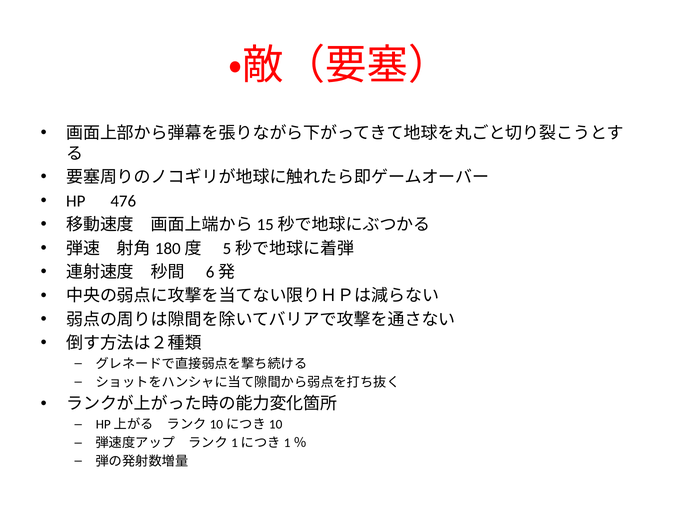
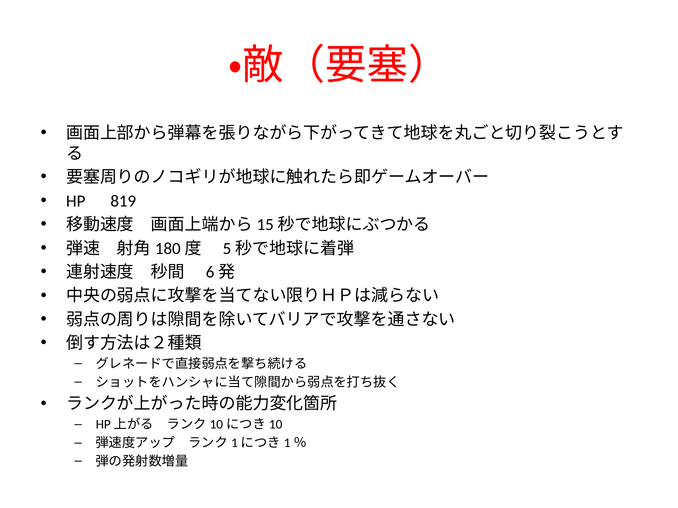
476: 476 -> 819 (123, 201)
